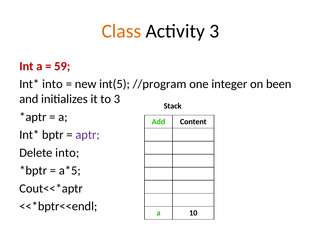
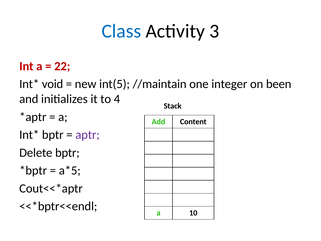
Class colour: orange -> blue (121, 31)
59: 59 -> 22 (62, 66)
into: into -> void (53, 84)
//program: //program -> //maintain (160, 84)
to 3: 3 -> 4 (117, 99)
Delete into: into -> bptr (67, 153)
